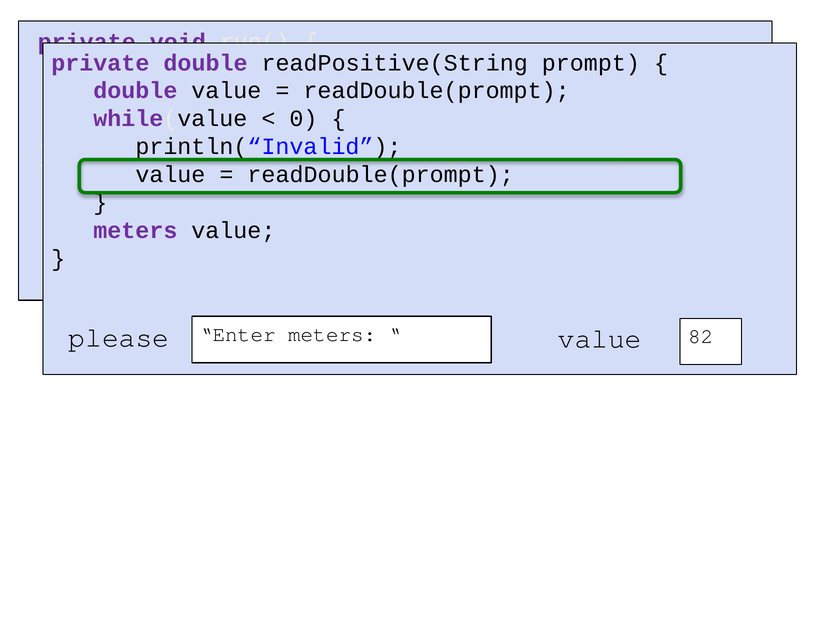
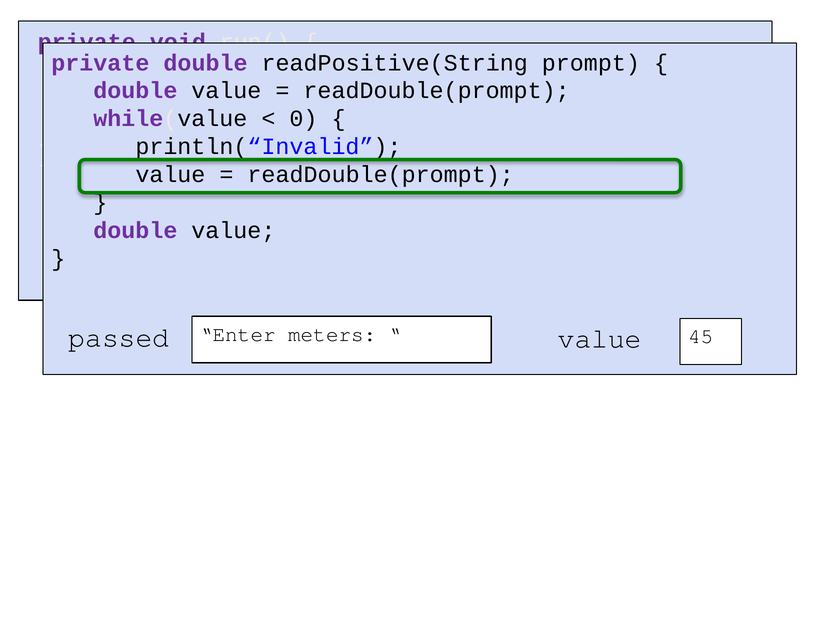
meters: meters -> double (135, 231)
please: please -> passed (119, 338)
82: 82 -> 45 (701, 337)
